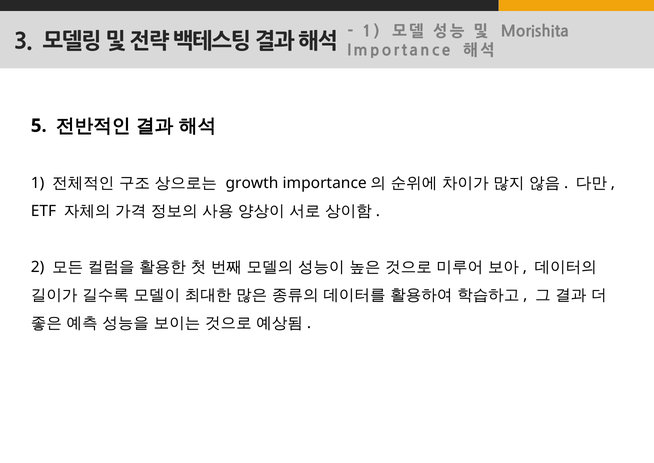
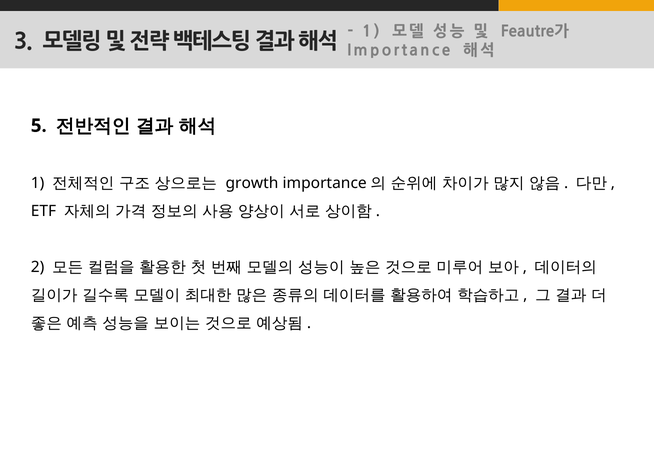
Morishita: Morishita -> Feautre가 (535, 32)
